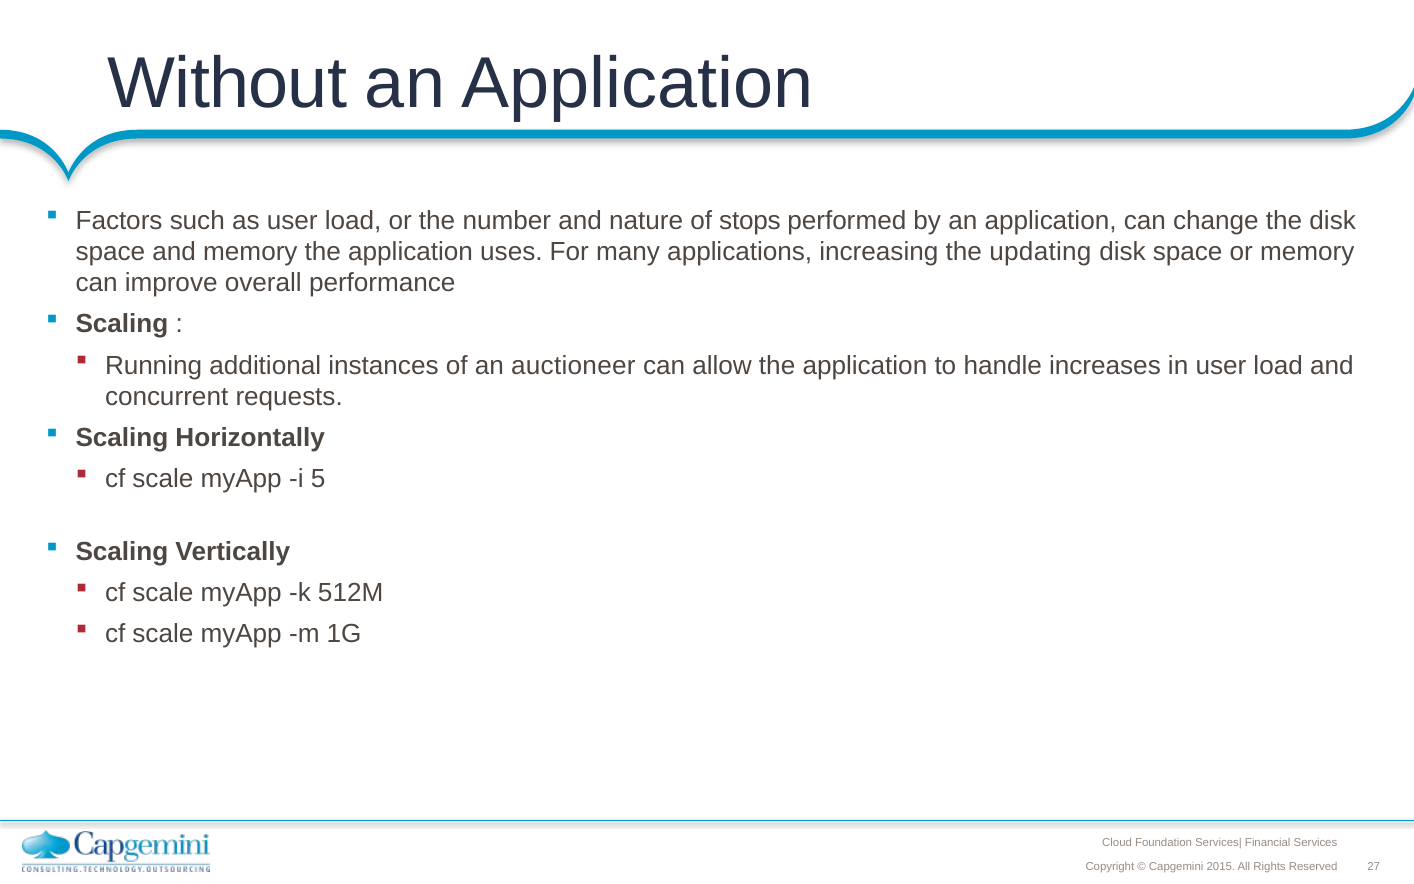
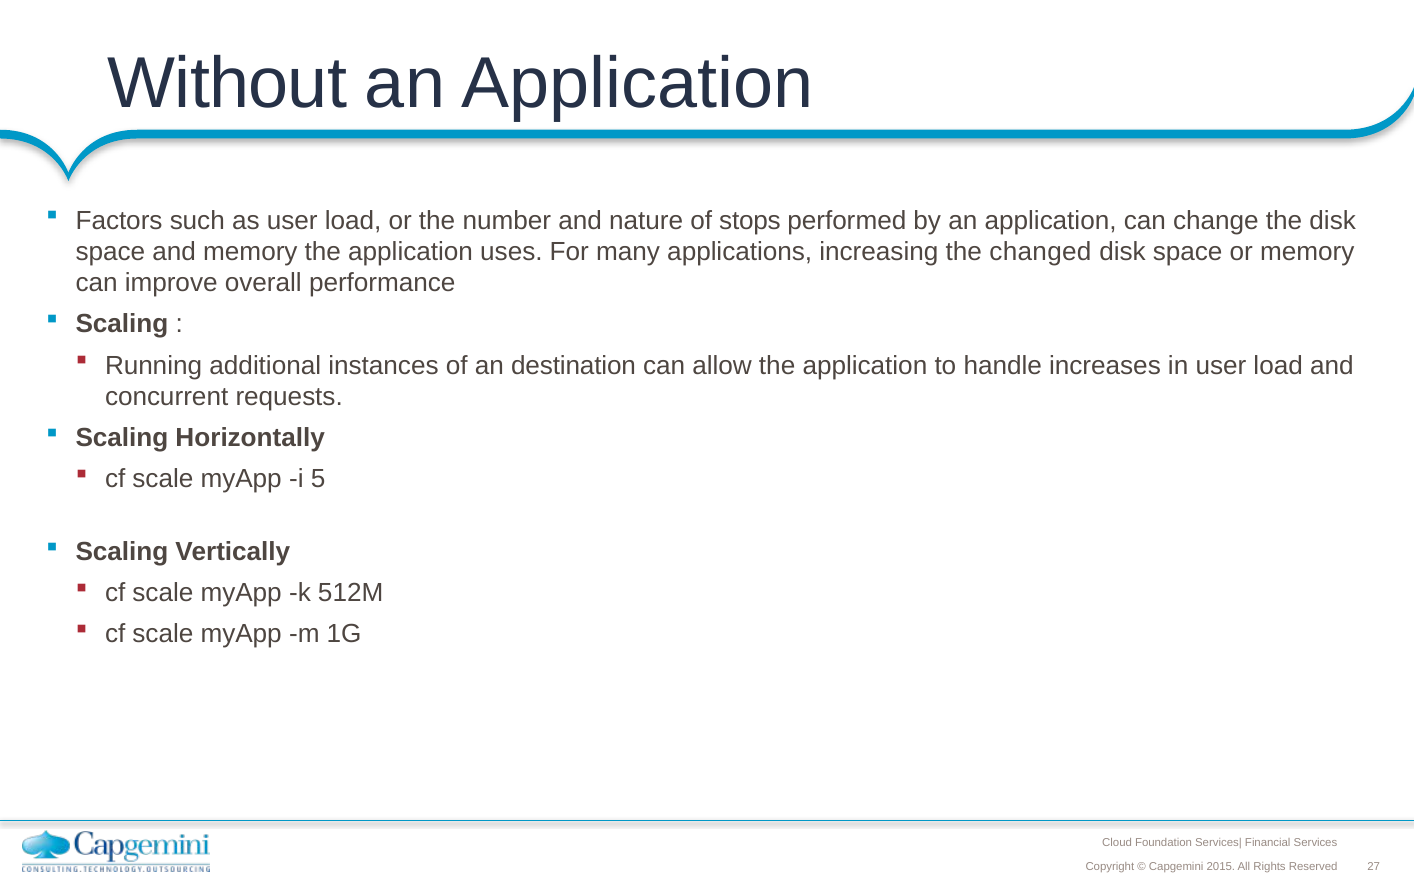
updating: updating -> changed (1040, 252)
auctioneer: auctioneer -> destination (574, 365)
